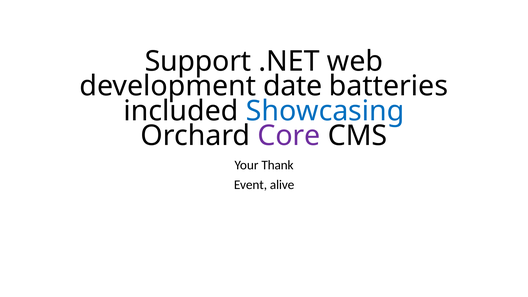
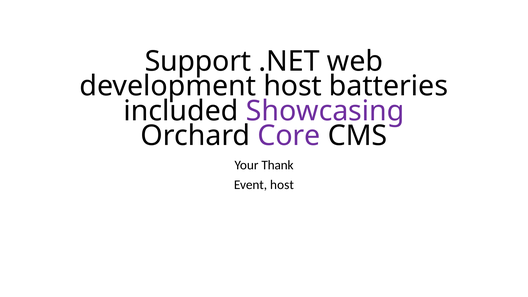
development date: date -> host (293, 86)
Showcasing colour: blue -> purple (325, 111)
Event alive: alive -> host (282, 185)
